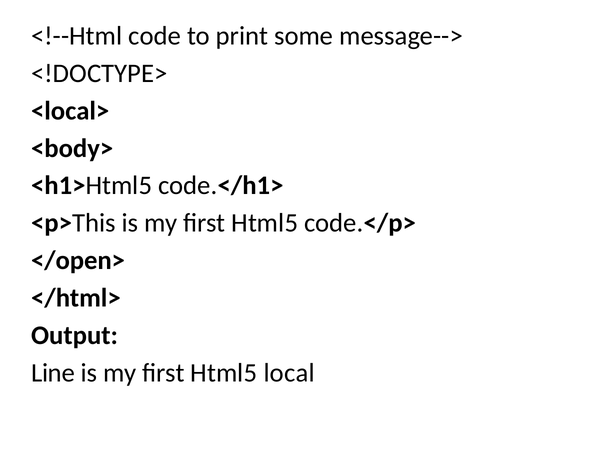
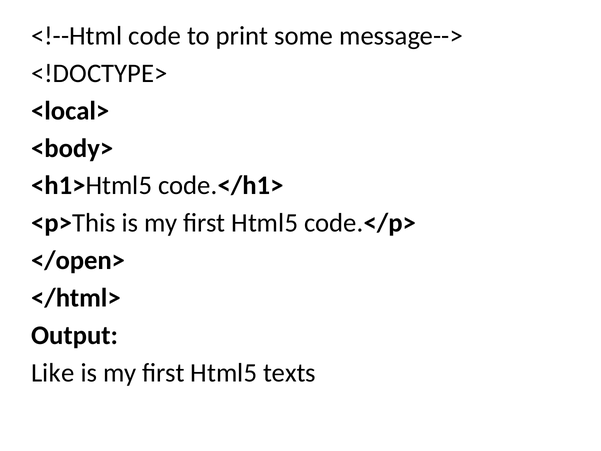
Line: Line -> Like (53, 373)
local: local -> texts (289, 373)
